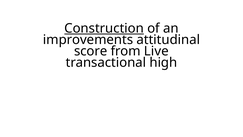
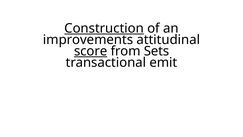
score underline: none -> present (91, 51)
Live: Live -> Sets (156, 51)
high: high -> emit (163, 62)
